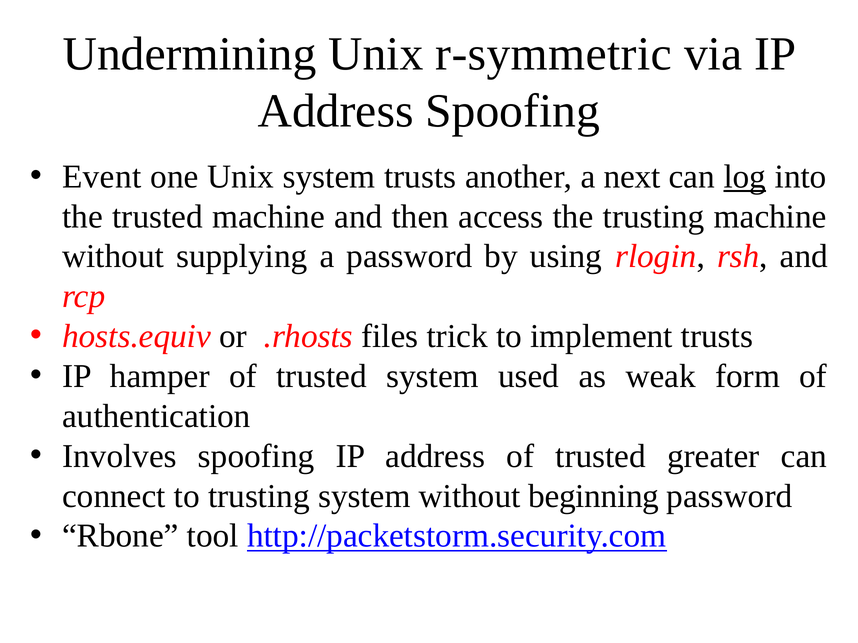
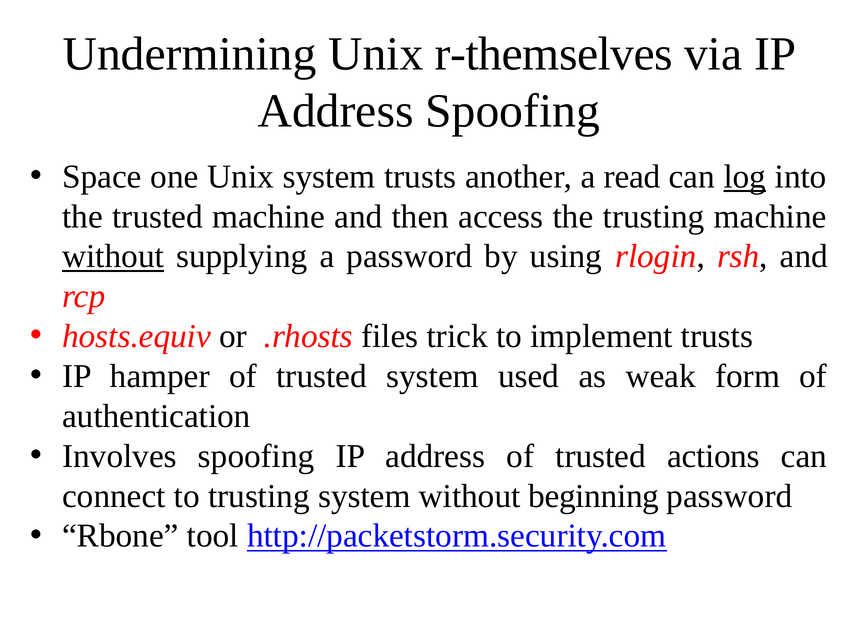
r-symmetric: r-symmetric -> r-themselves (554, 54)
Event: Event -> Space (102, 177)
next: next -> read (632, 177)
without underline: none -> present (113, 257)
greater: greater -> actions (713, 456)
